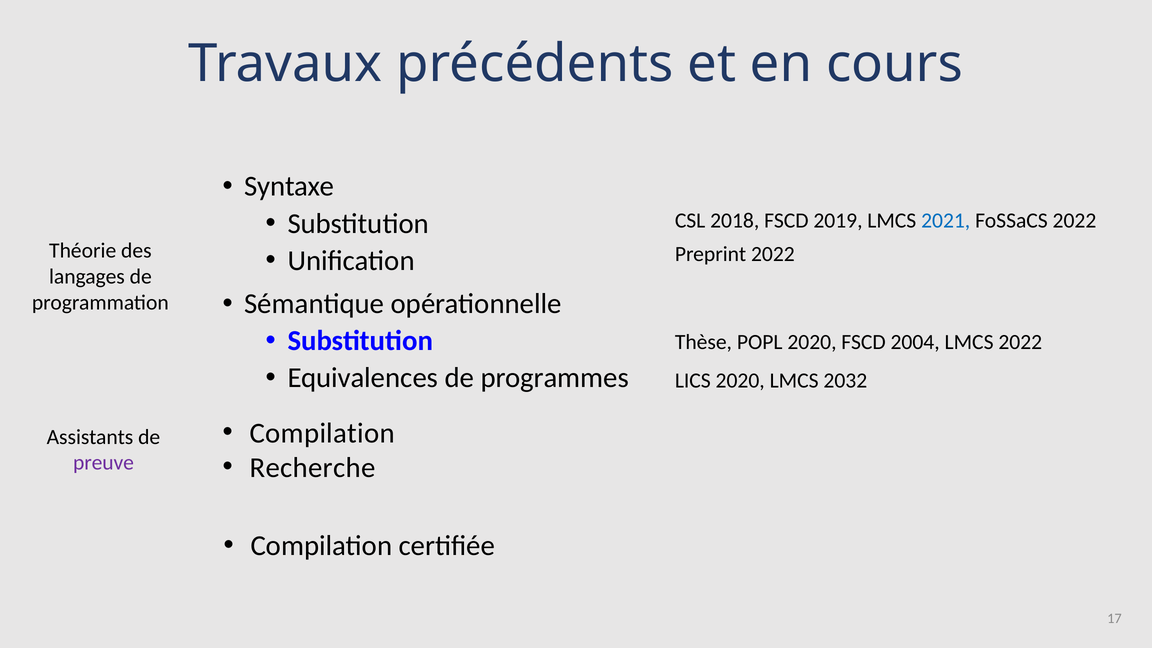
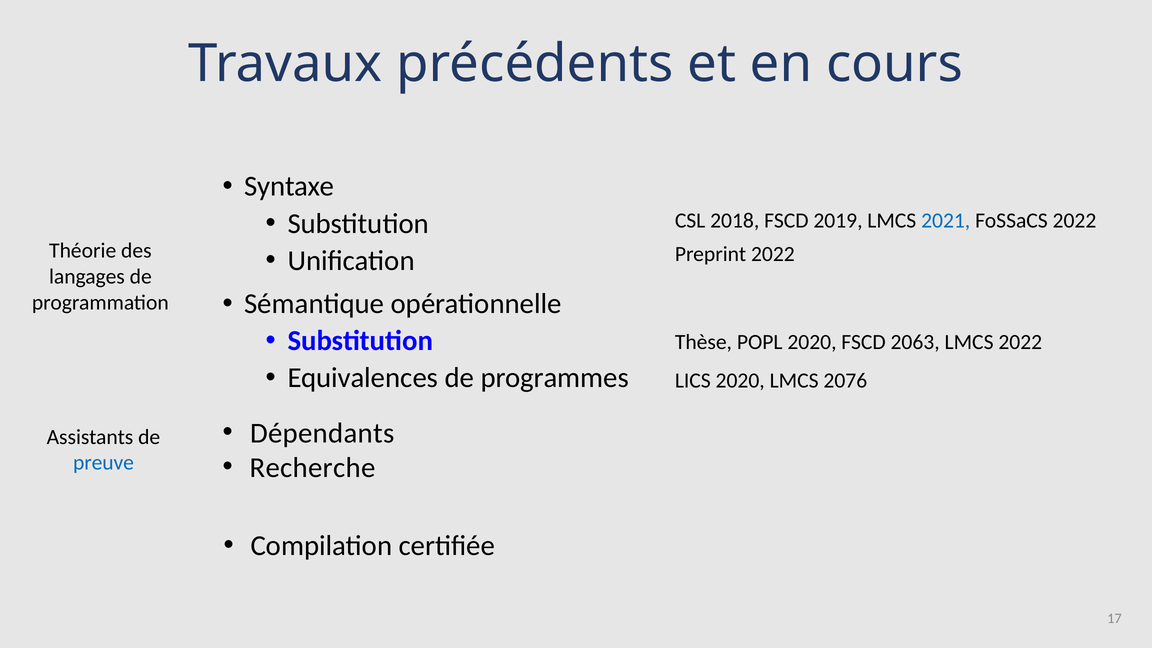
2004: 2004 -> 2063 (915, 342)
2032: 2032 -> 2076 (845, 381)
Compilation: Compilation -> Dépendants (322, 433)
preuve colour: purple -> blue (103, 463)
